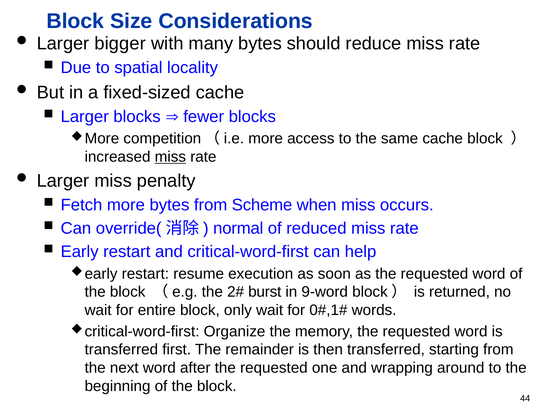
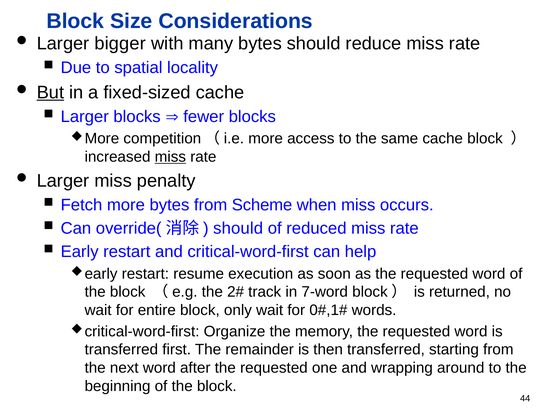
But underline: none -> present (50, 92)
normal: normal -> should (238, 228)
burst: burst -> track (265, 292)
9-word: 9-word -> 7-word (325, 292)
